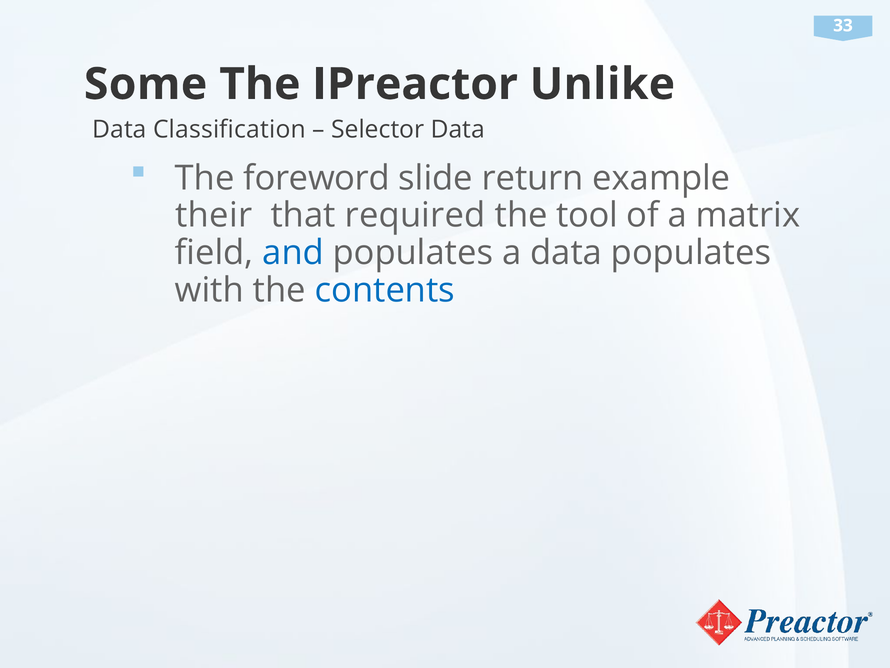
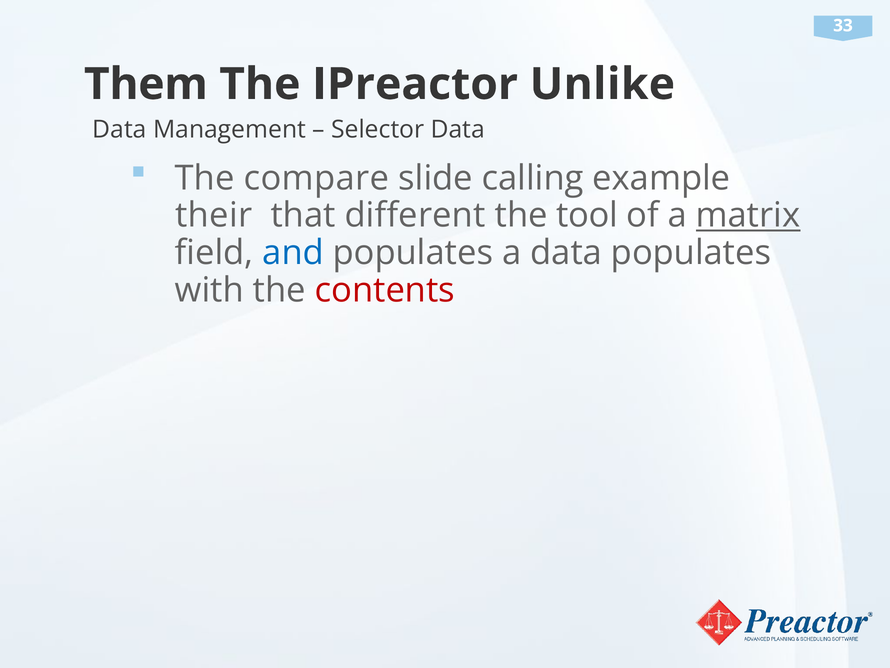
Some: Some -> Them (146, 84)
Classification: Classification -> Management (230, 129)
foreword: foreword -> compare (316, 178)
return: return -> calling (533, 178)
required: required -> different (415, 215)
matrix underline: none -> present (748, 215)
contents colour: blue -> red (385, 290)
